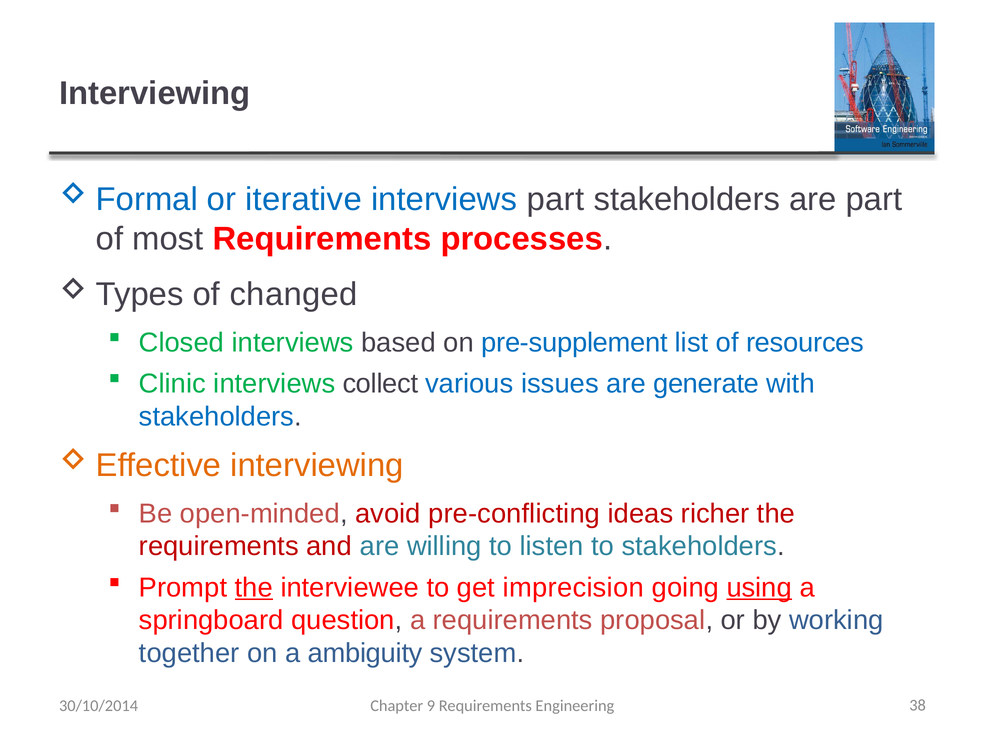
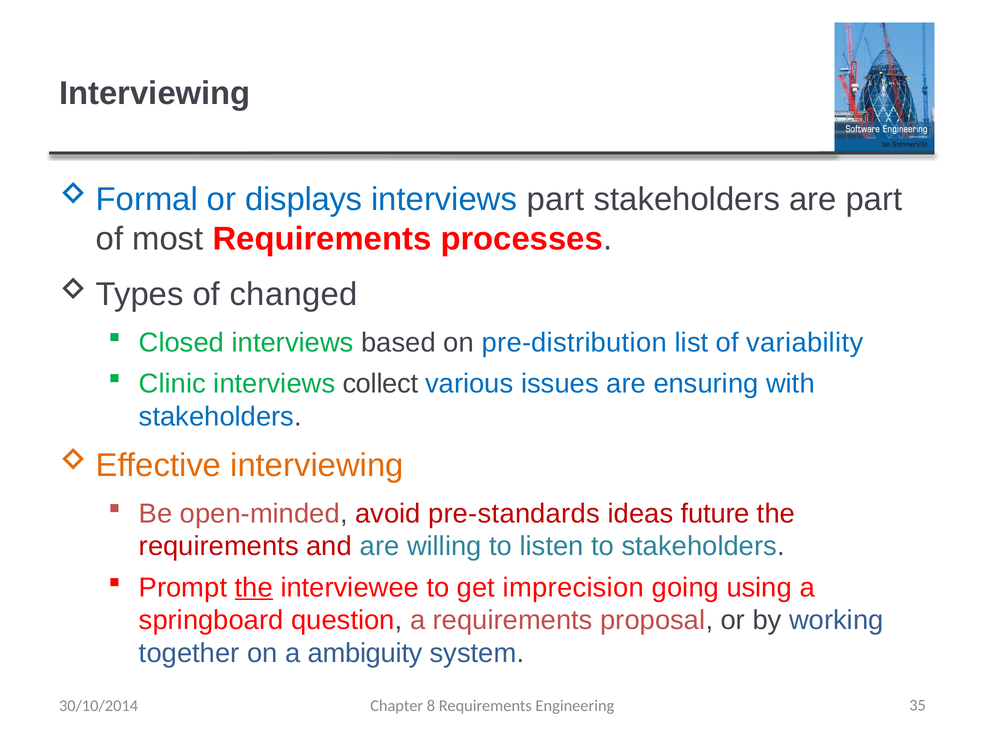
iterative: iterative -> displays (304, 199)
pre-supplement: pre-supplement -> pre-distribution (574, 343)
resources: resources -> variability (805, 343)
generate: generate -> ensuring (706, 384)
pre-conflicting: pre-conflicting -> pre-standards (514, 513)
richer: richer -> future (715, 513)
using underline: present -> none (759, 587)
9: 9 -> 8 (431, 705)
38: 38 -> 35 (918, 705)
